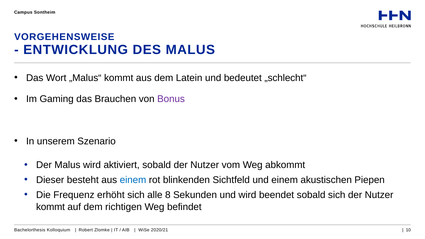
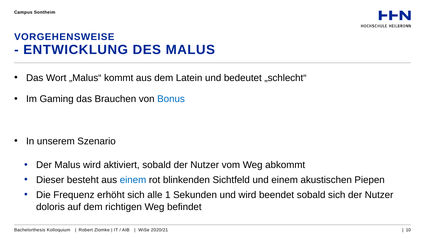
Bonus colour: purple -> blue (171, 99)
8: 8 -> 1 (168, 195)
kommt: kommt -> doloris (50, 207)
